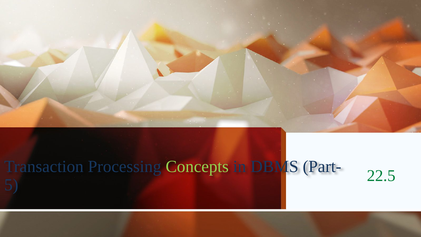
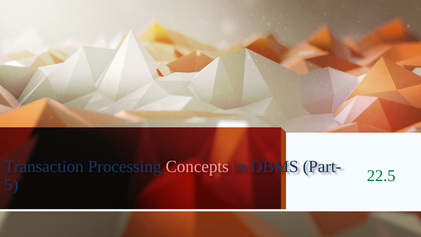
Concepts colour: light green -> pink (197, 166)
